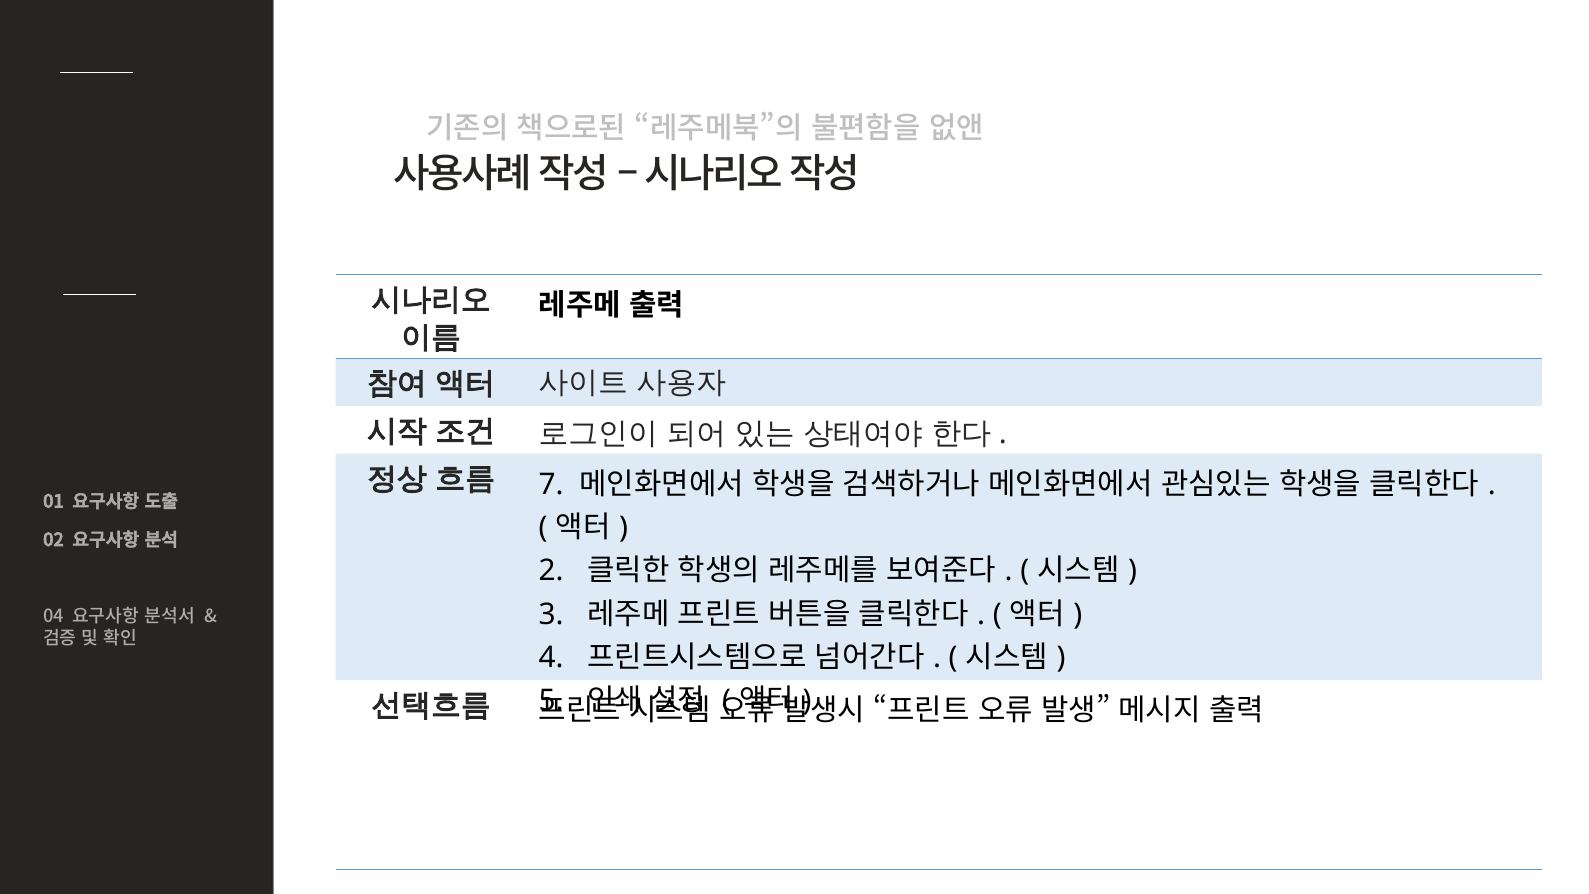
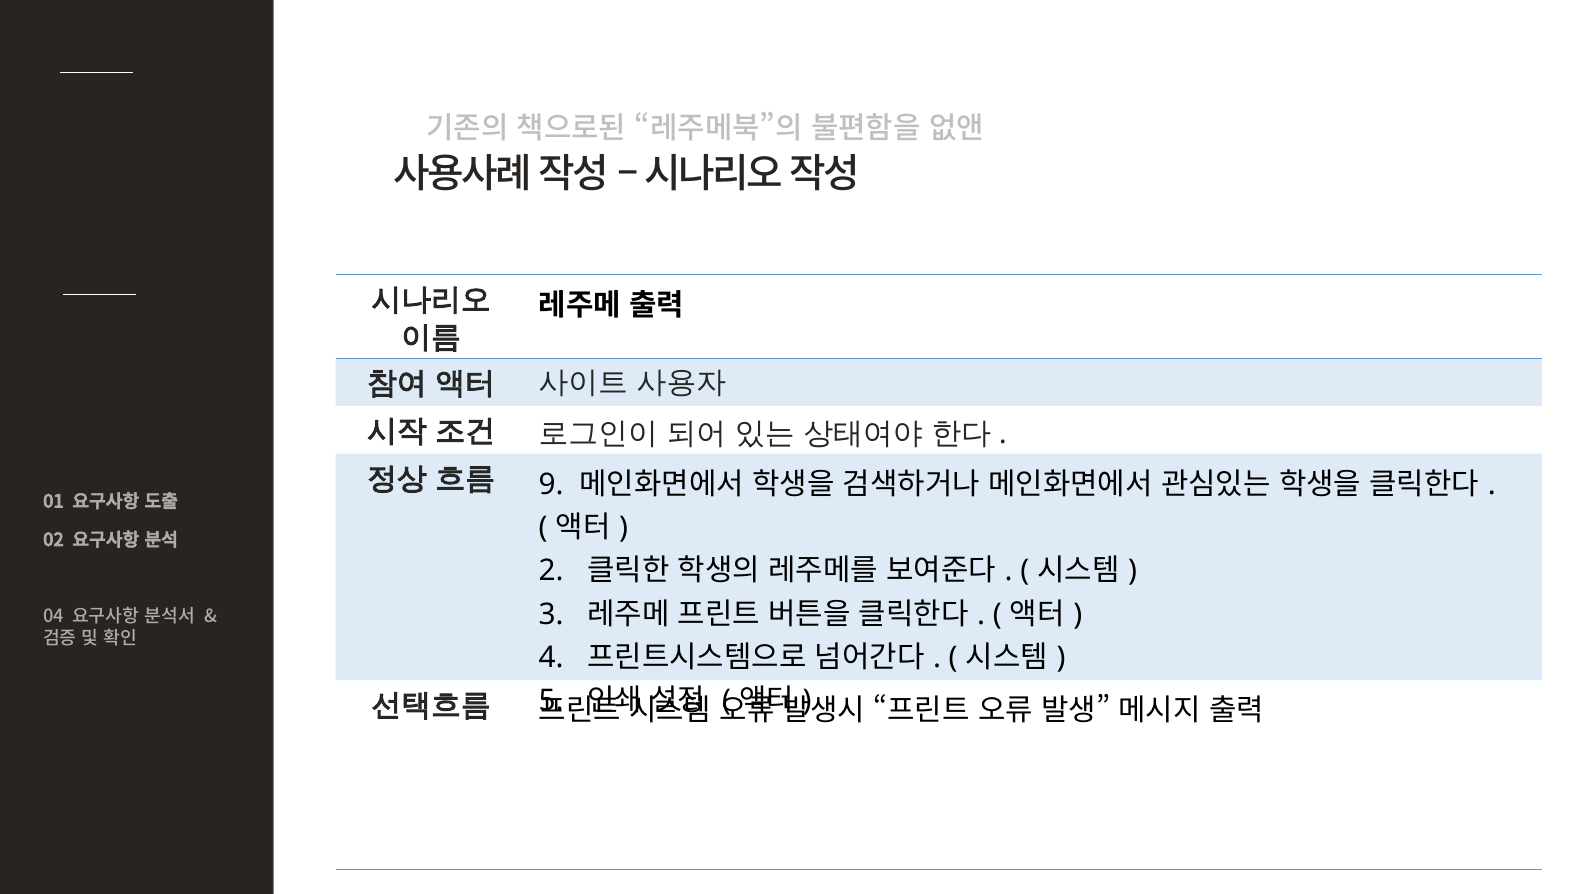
7: 7 -> 9 (551, 484)
